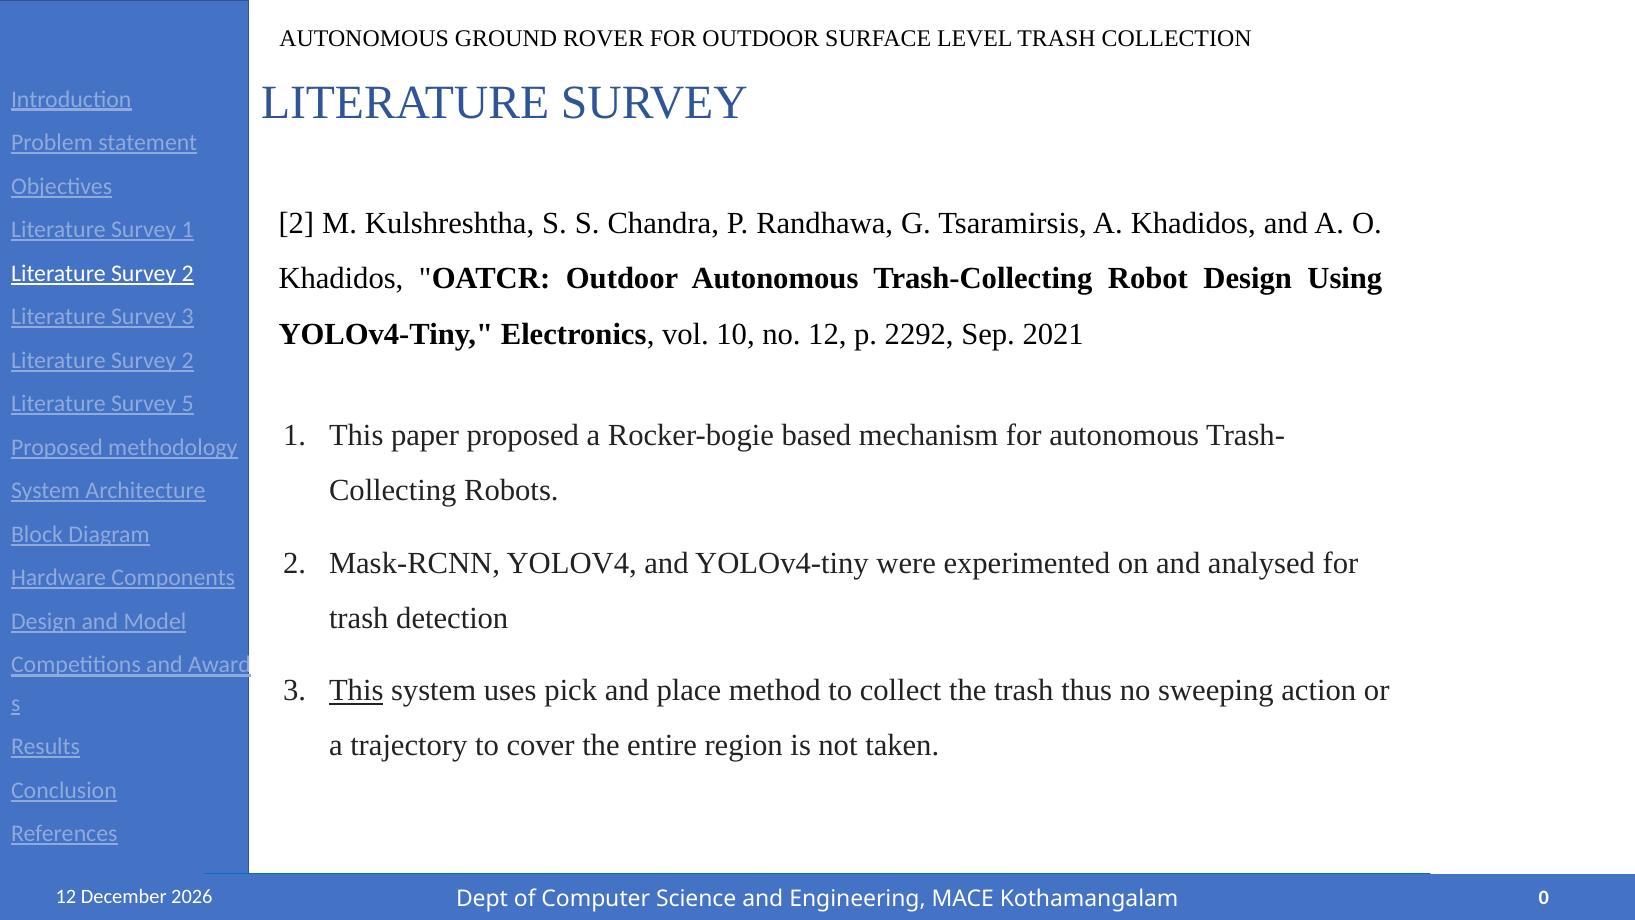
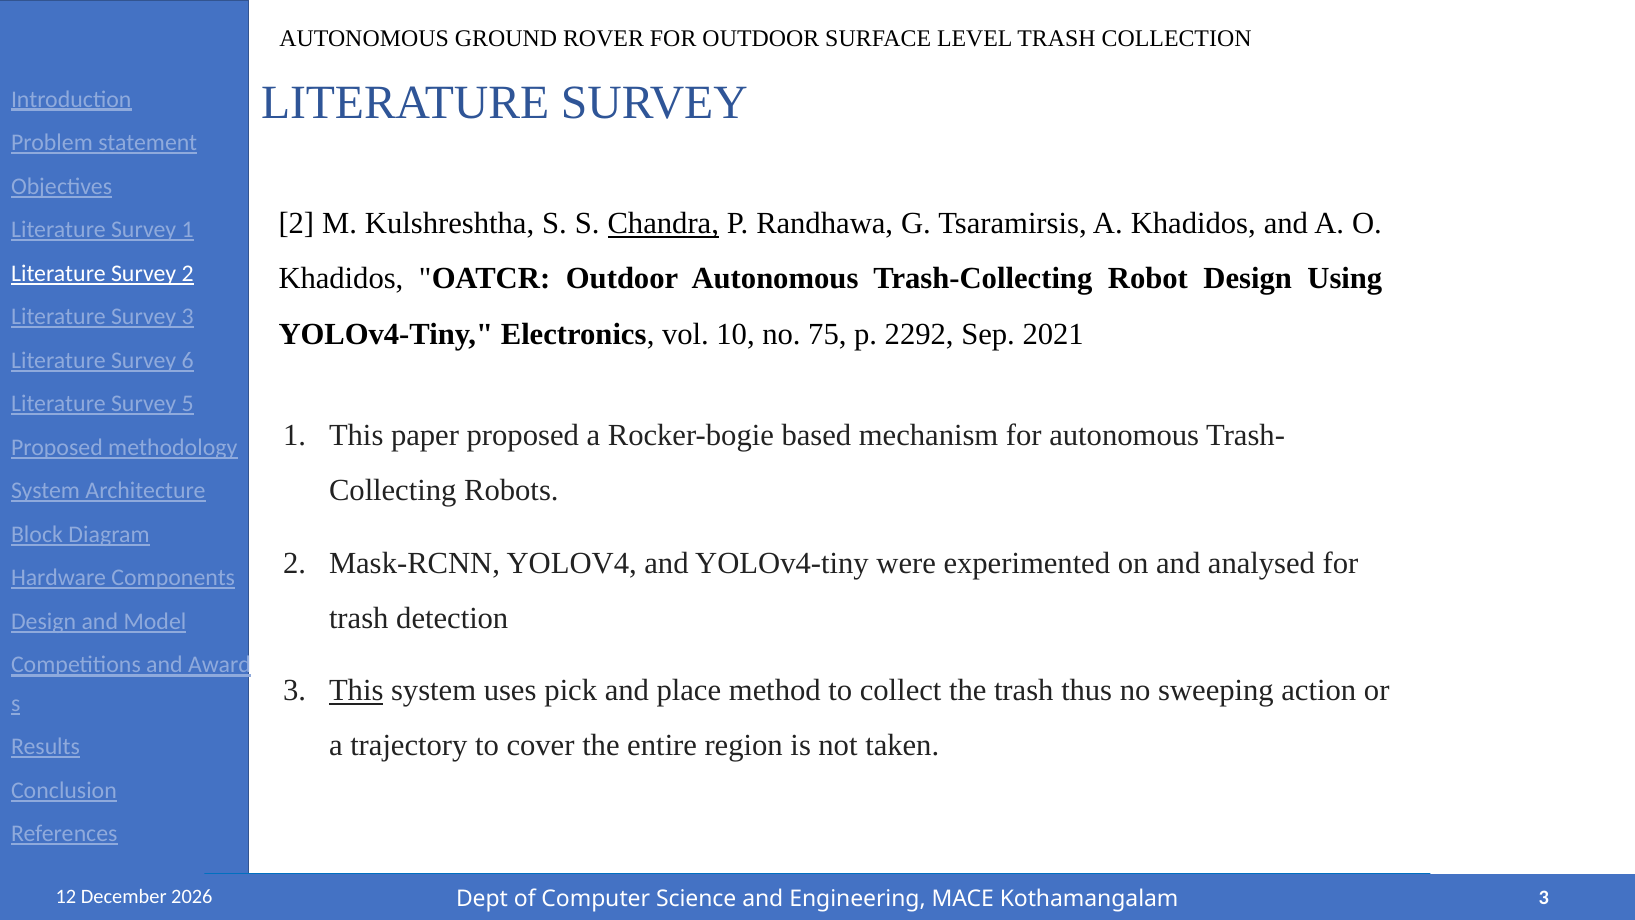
Chandra underline: none -> present (663, 224)
no 12: 12 -> 75 (827, 334)
2: 2 -> 6 (188, 360)
0: 0 -> 3 (1544, 897)
